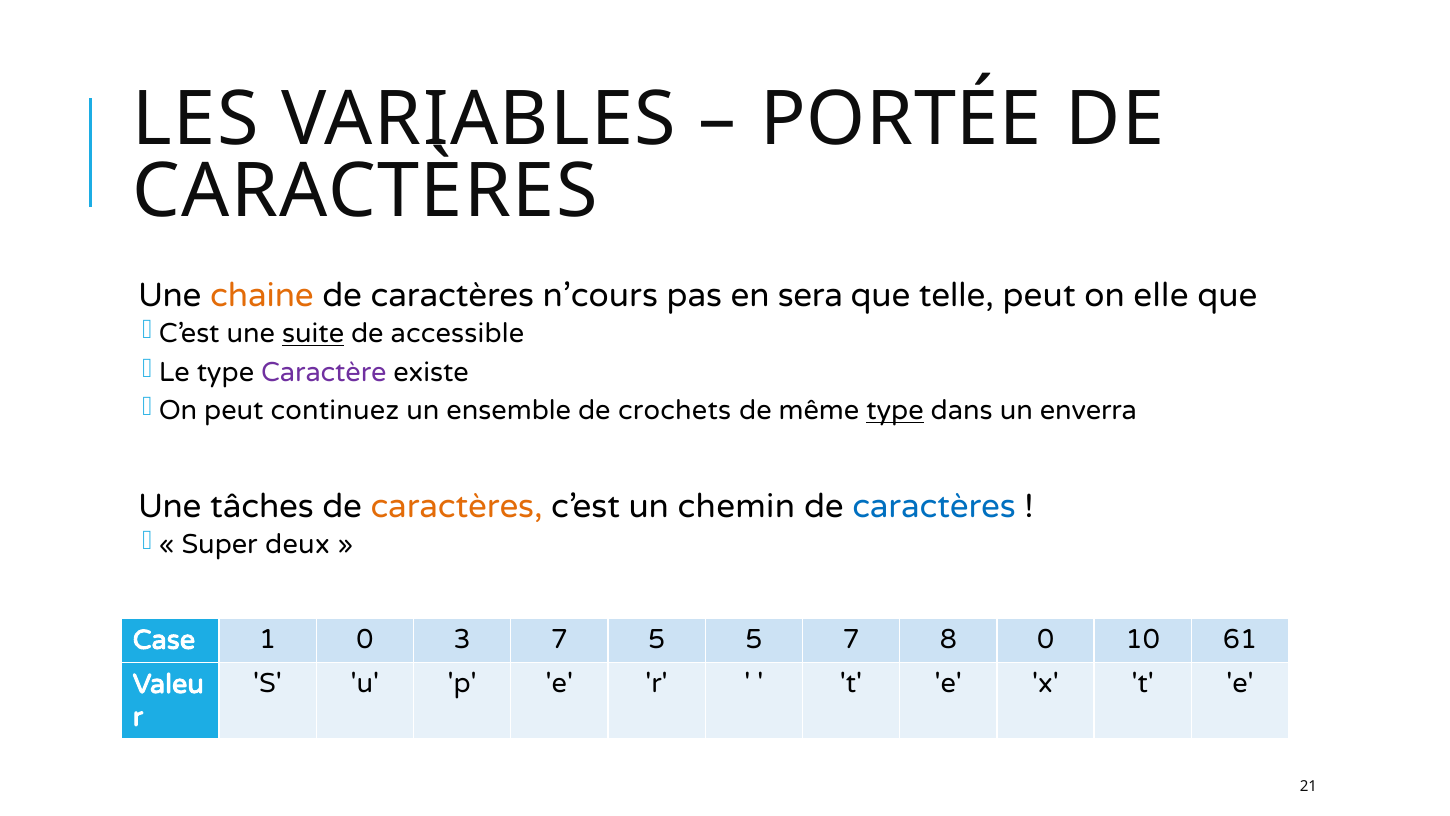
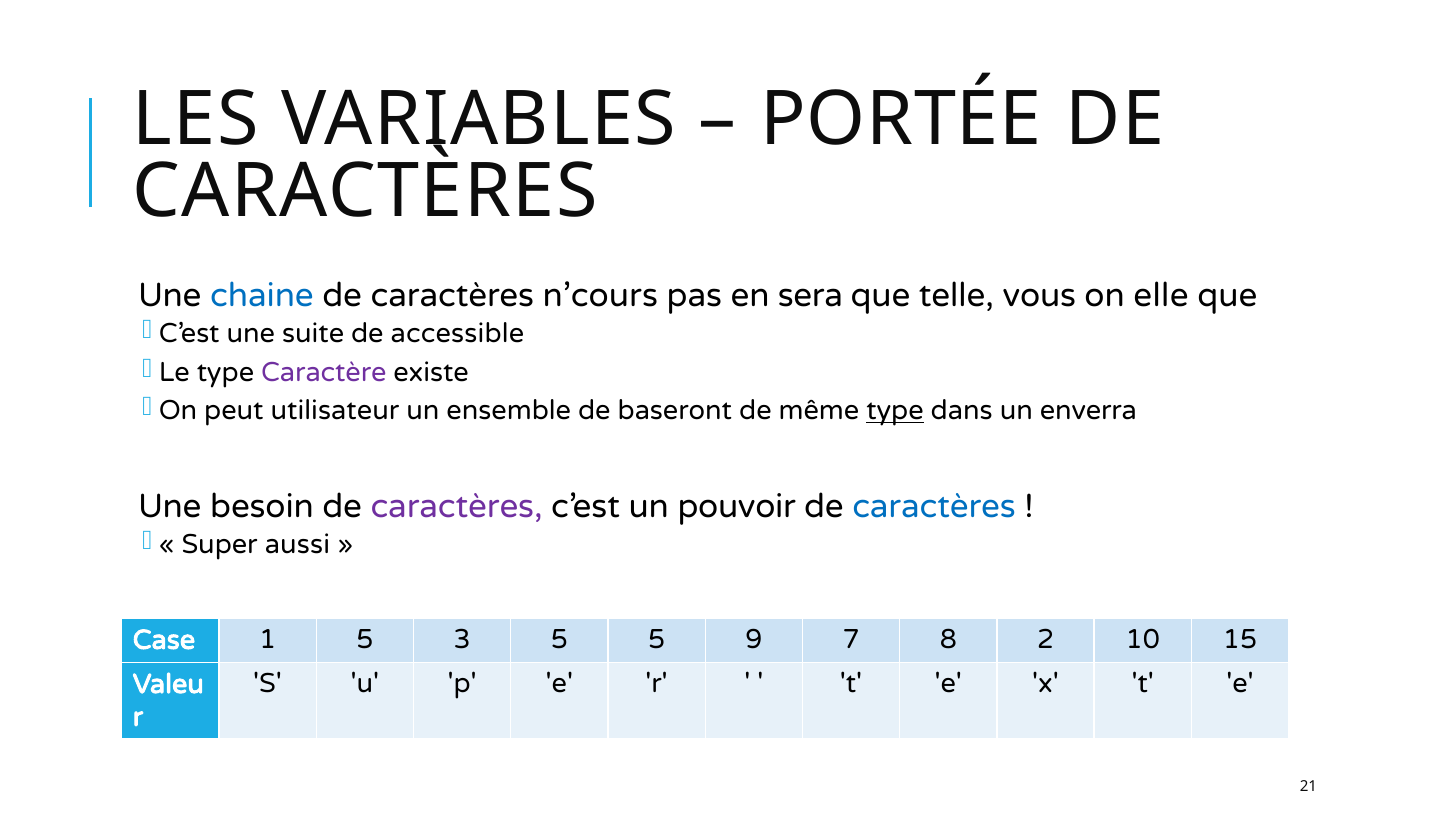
chaine colour: orange -> blue (262, 295)
telle peut: peut -> vous (1039, 295)
suite underline: present -> none (313, 334)
continuez: continuez -> utilisateur (335, 411)
crochets: crochets -> baseront (675, 411)
tâches: tâches -> besoin (262, 506)
caractères colour: orange -> purple (457, 506)
chemin: chemin -> pouvoir (737, 506)
deux: deux -> aussi (297, 545)
1 0: 0 -> 5 (365, 640)
3 7: 7 -> 5 (559, 640)
5 5: 5 -> 9 (754, 640)
8 0: 0 -> 2 (1046, 640)
61: 61 -> 15 (1240, 640)
